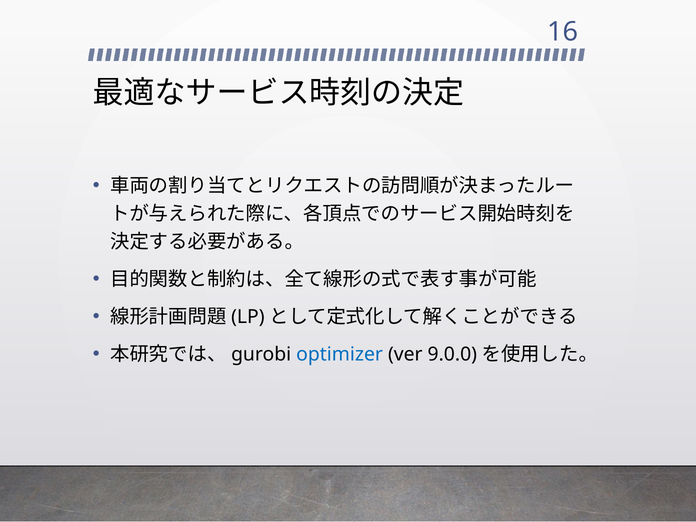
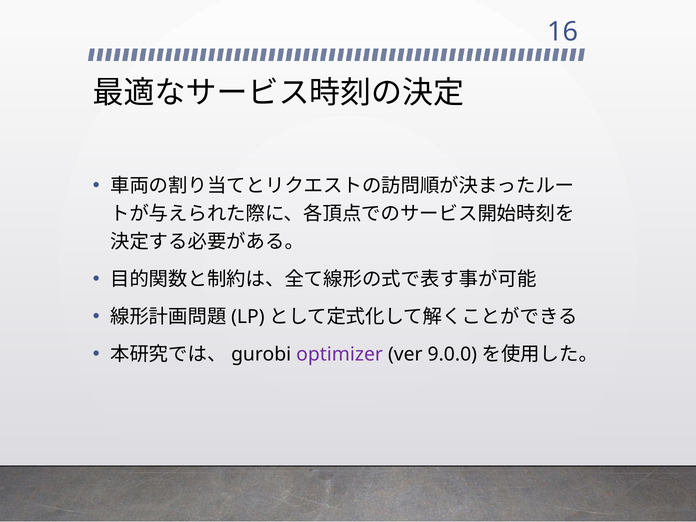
optimizer colour: blue -> purple (340, 354)
